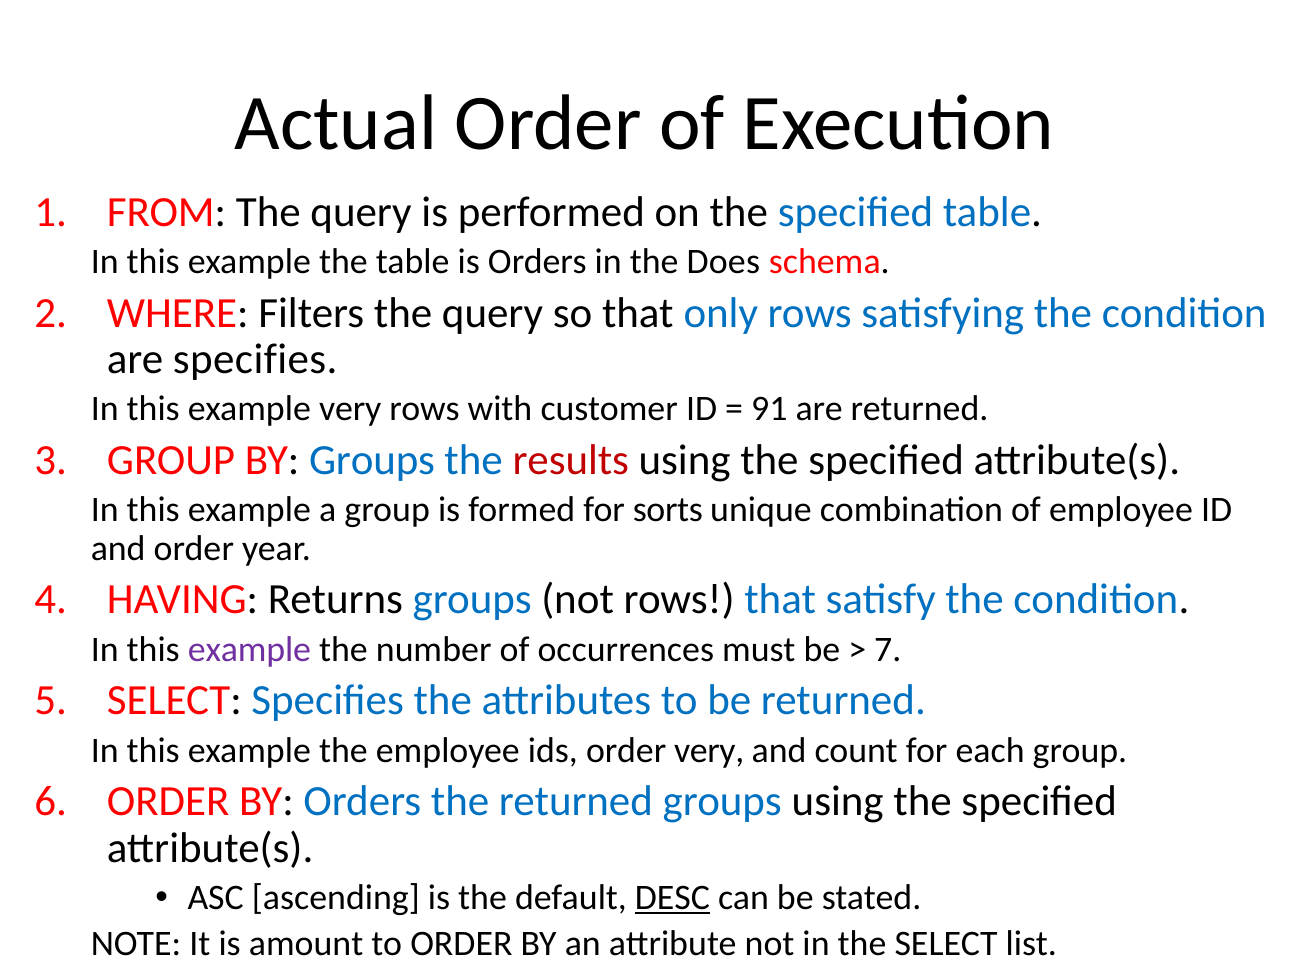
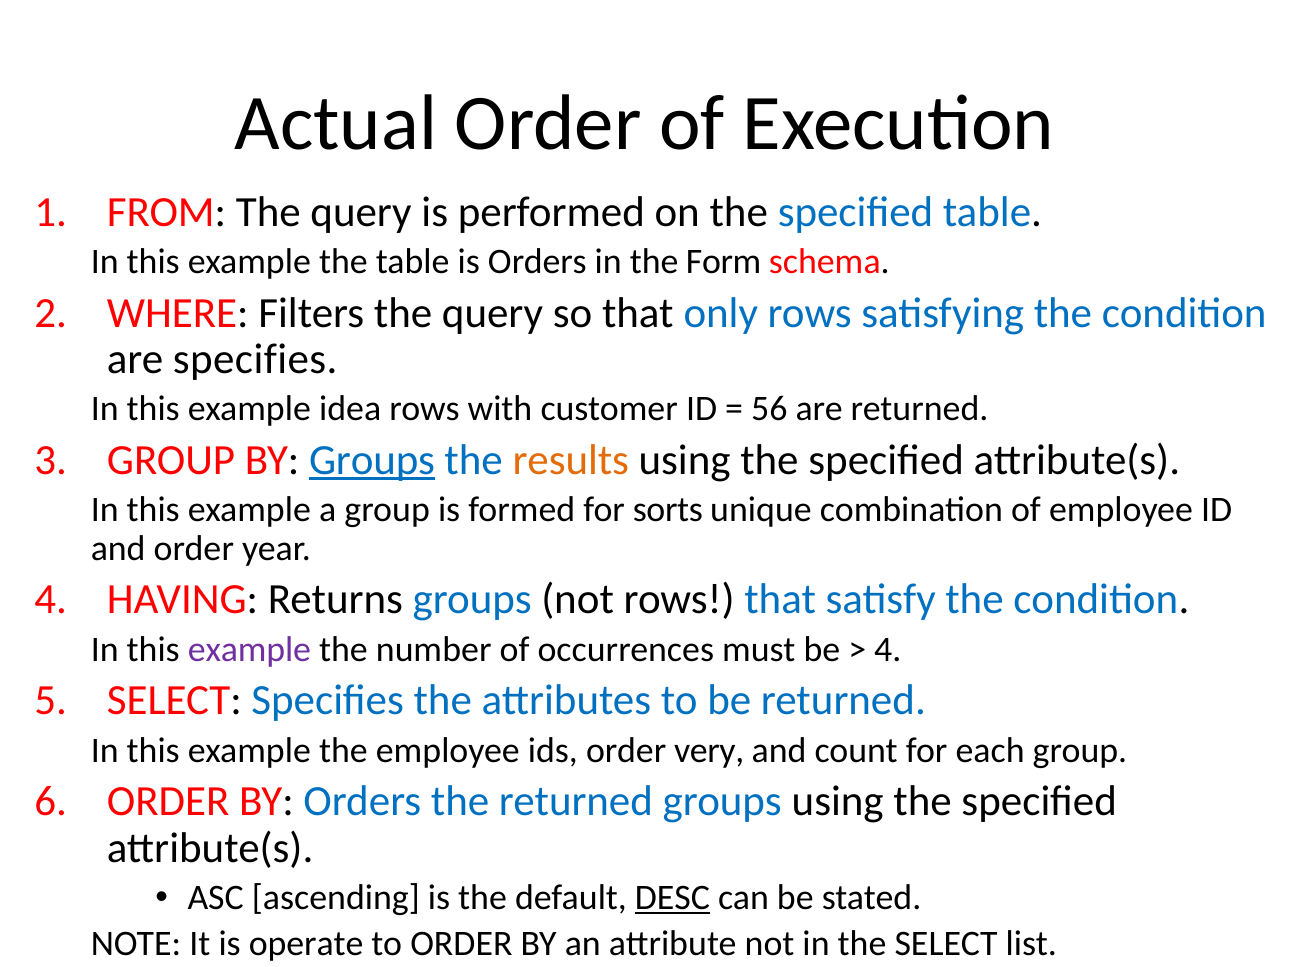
Does: Does -> Form (724, 262)
example very: very -> idea (350, 409)
91: 91 -> 56 (769, 409)
Groups underline: none -> present (372, 460)
results colour: red -> orange (571, 460)
7: 7 -> 4 (888, 650)
amount: amount -> operate (306, 944)
